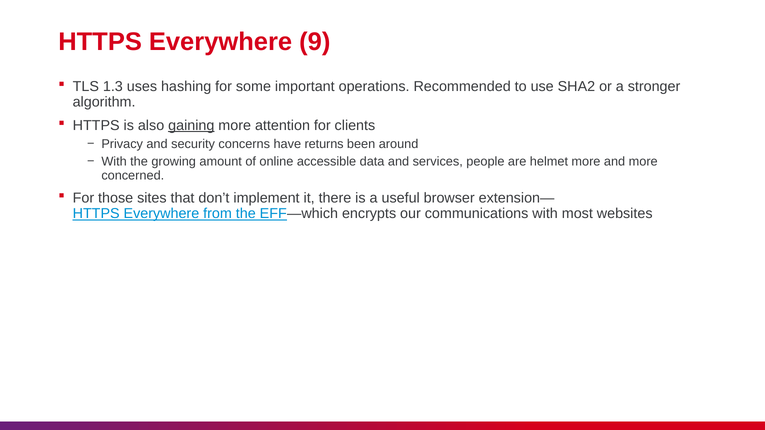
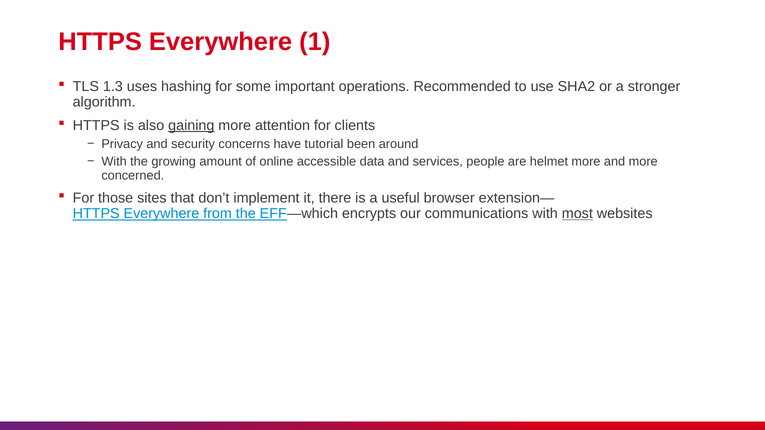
9: 9 -> 1 (315, 42)
returns: returns -> tutorial (324, 144)
most underline: none -> present (577, 214)
